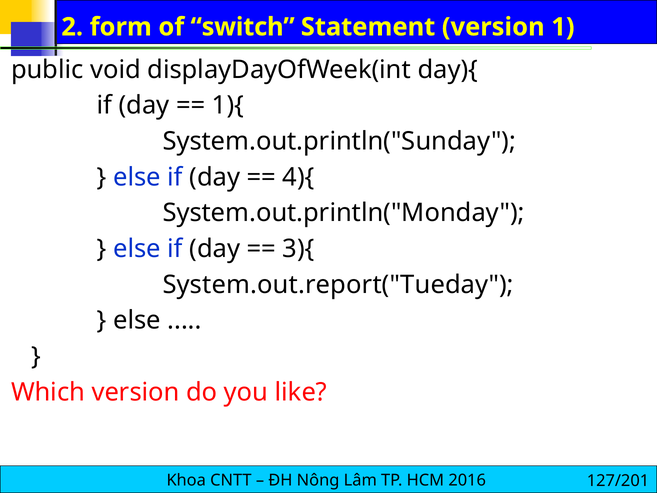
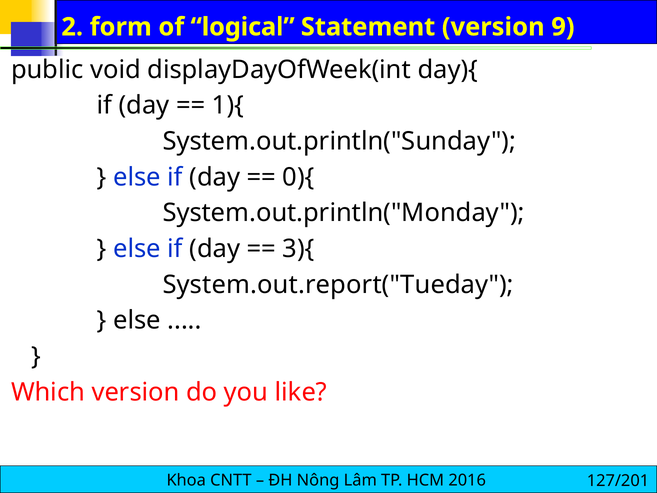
switch: switch -> logical (243, 27)
1: 1 -> 9 (563, 27)
4){: 4){ -> 0){ (298, 177)
